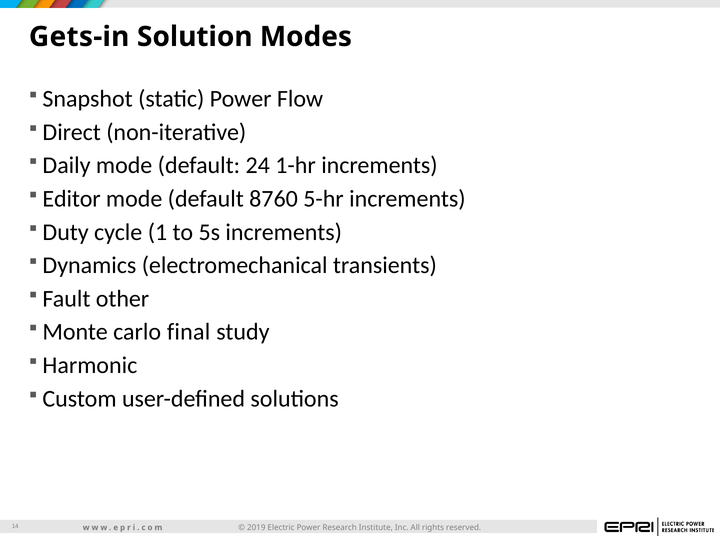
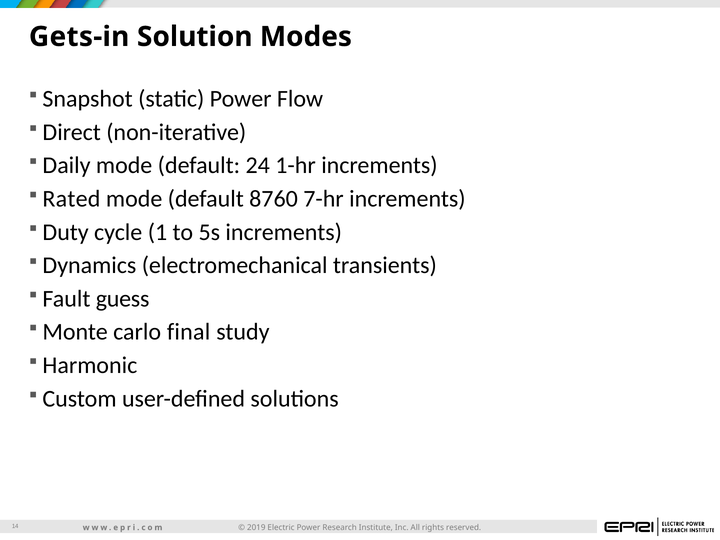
Editor: Editor -> Rated (71, 199)
5-hr: 5-hr -> 7-hr (324, 199)
other: other -> guess (123, 299)
